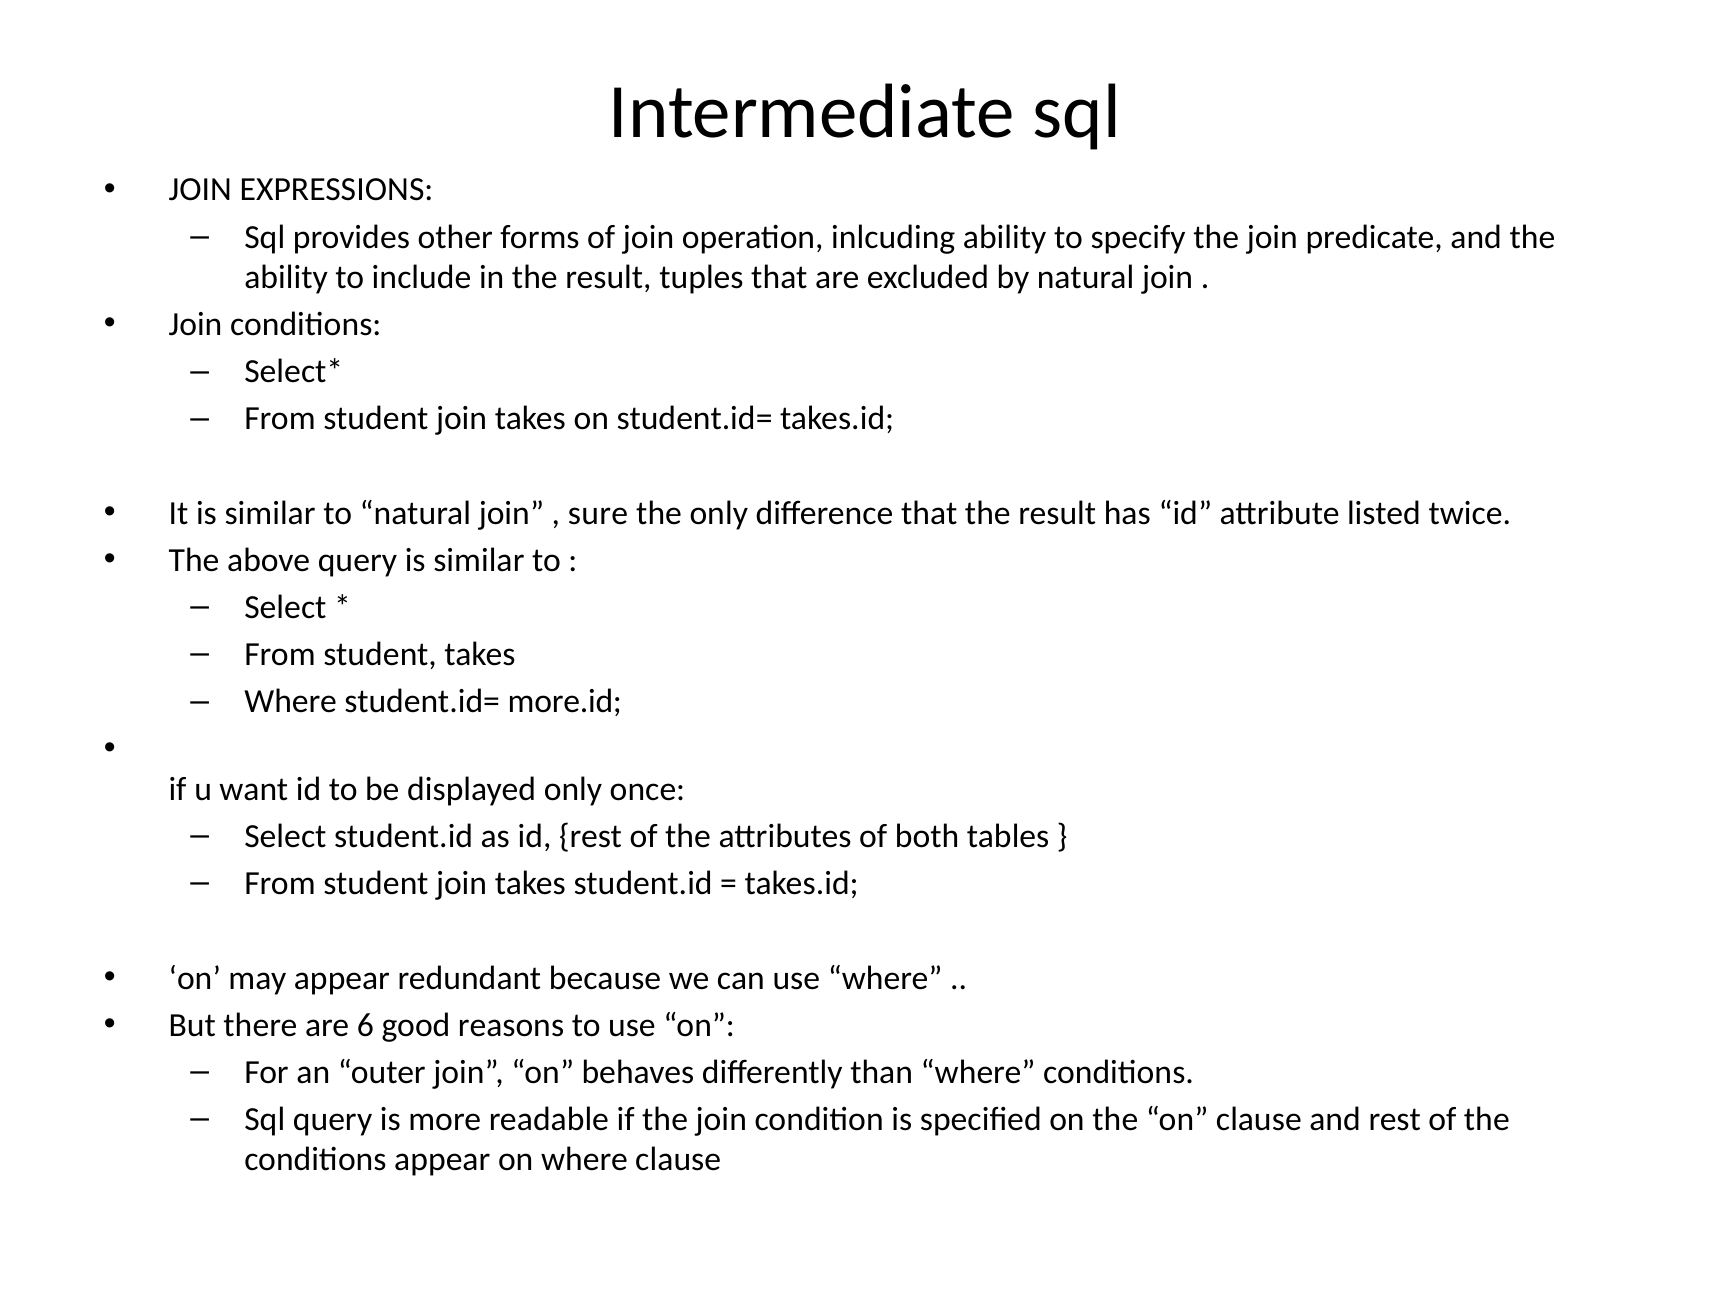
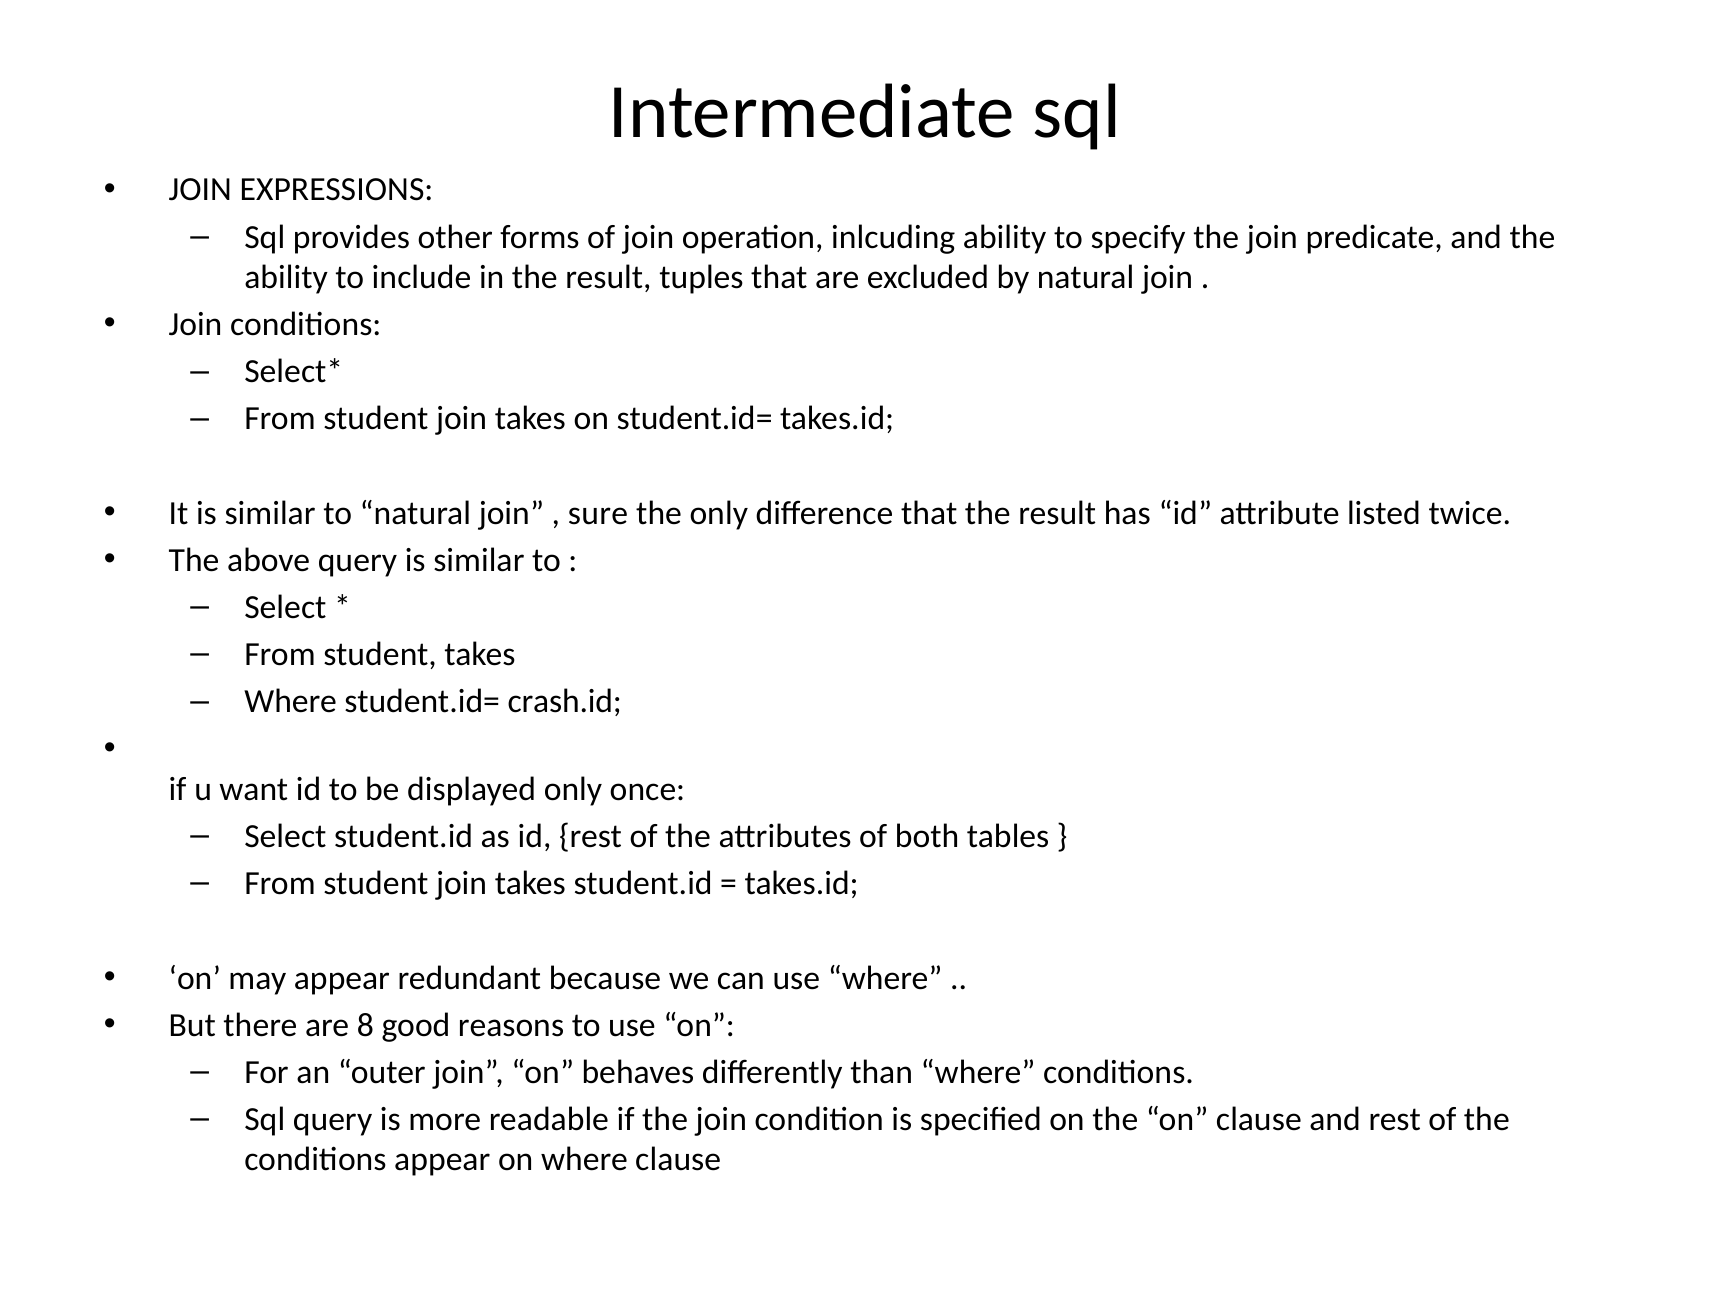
more.id: more.id -> crash.id (565, 701)
6: 6 -> 8 (365, 1025)
